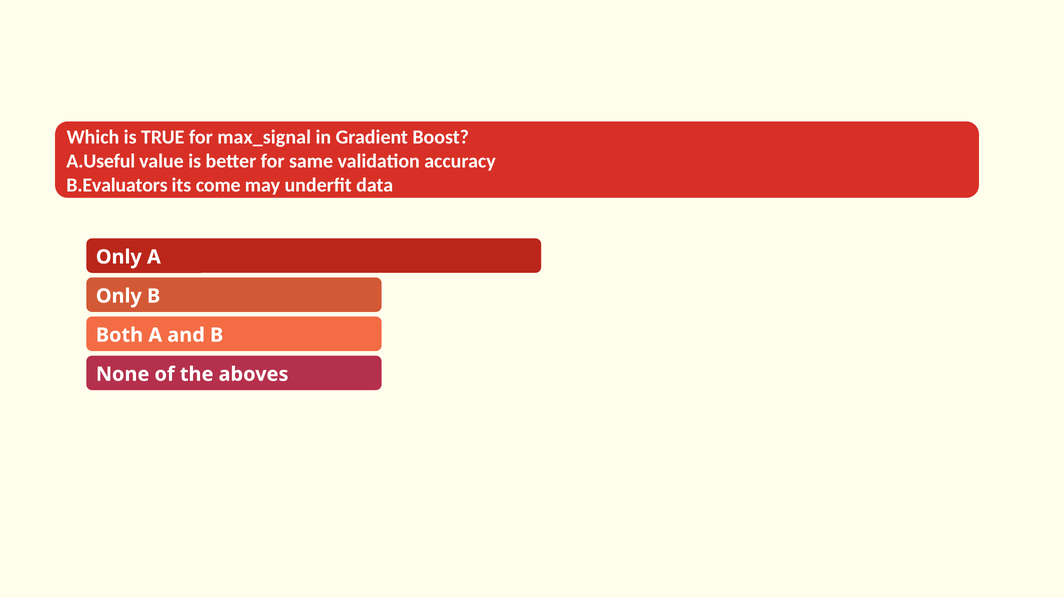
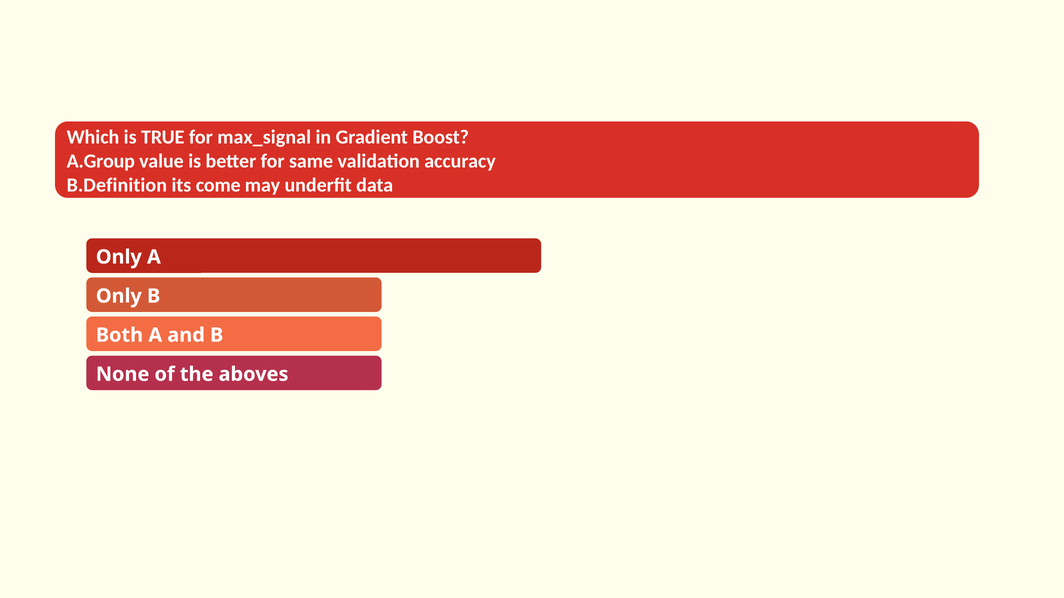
A.Useful: A.Useful -> A.Group (101, 161)
B.Evaluators: B.Evaluators -> B.Definition (117, 185)
